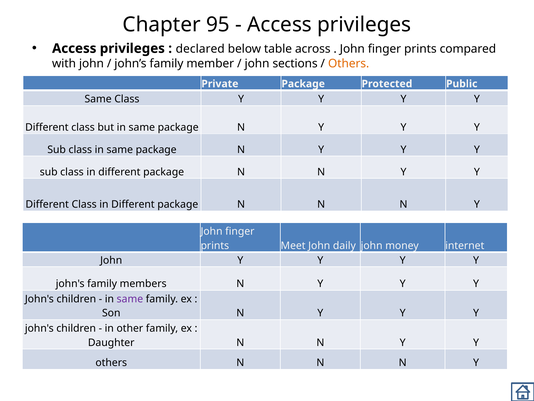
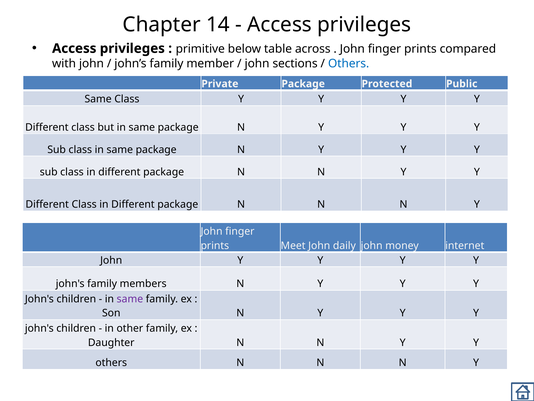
95: 95 -> 14 (218, 24)
declared: declared -> primitive (200, 49)
Others colour: orange -> blue (349, 63)
